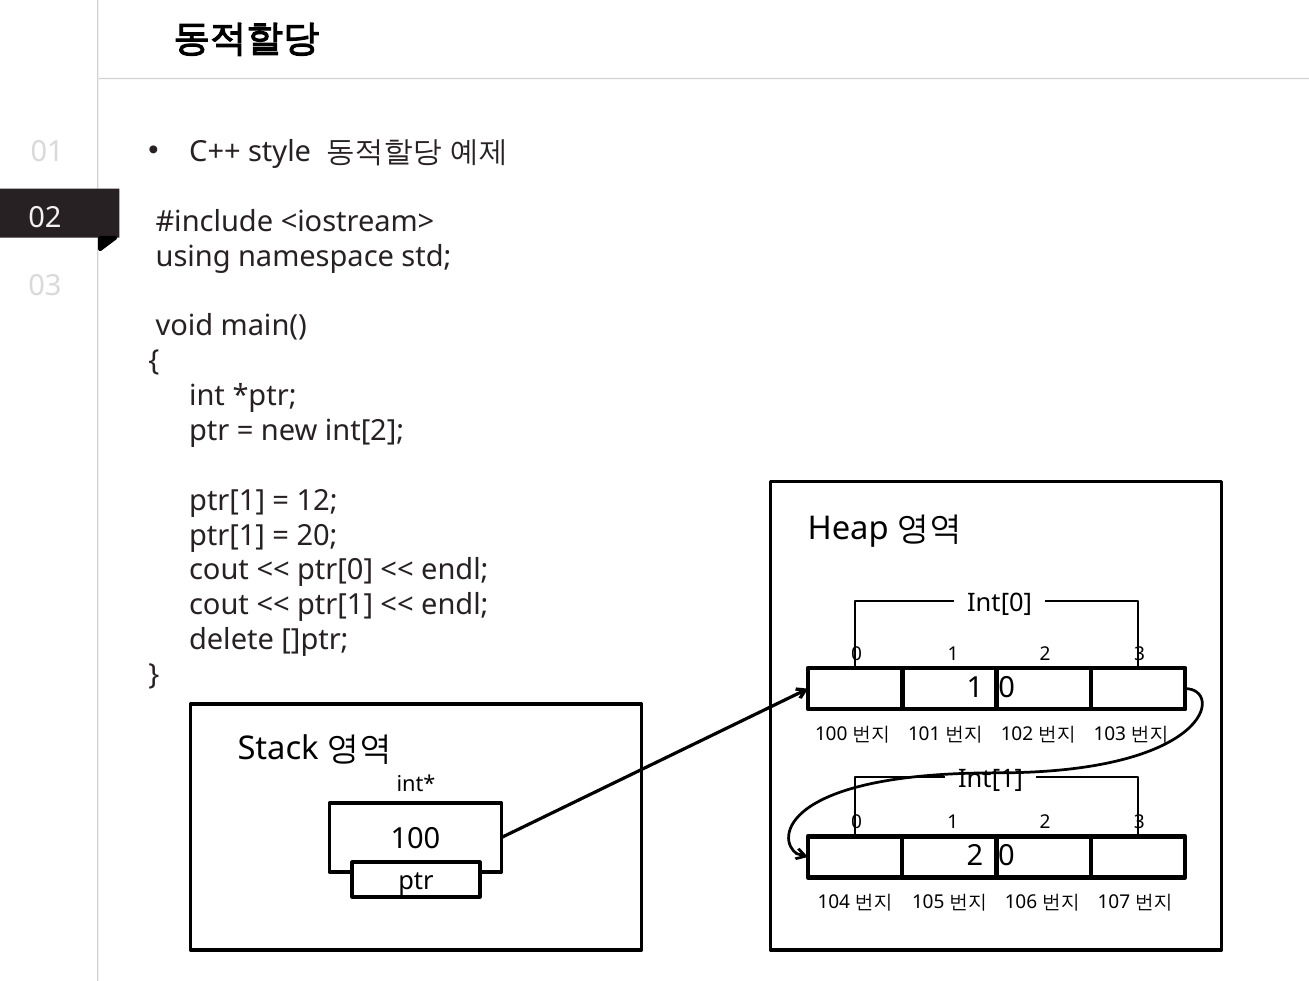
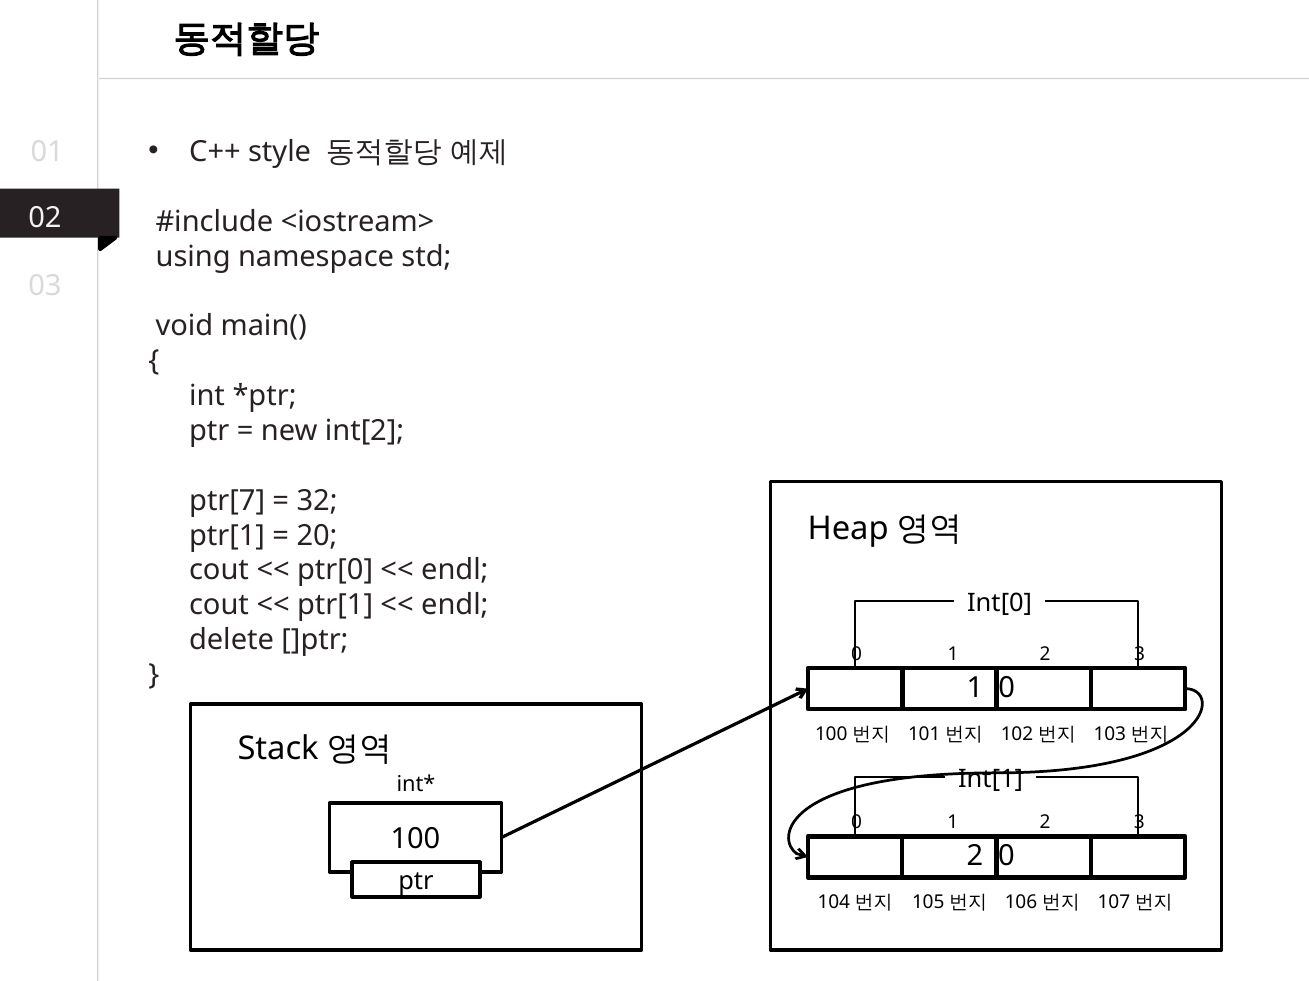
ptr[1: ptr[1 -> ptr[7 (227, 501)
12: 12 -> 32 (317, 501)
